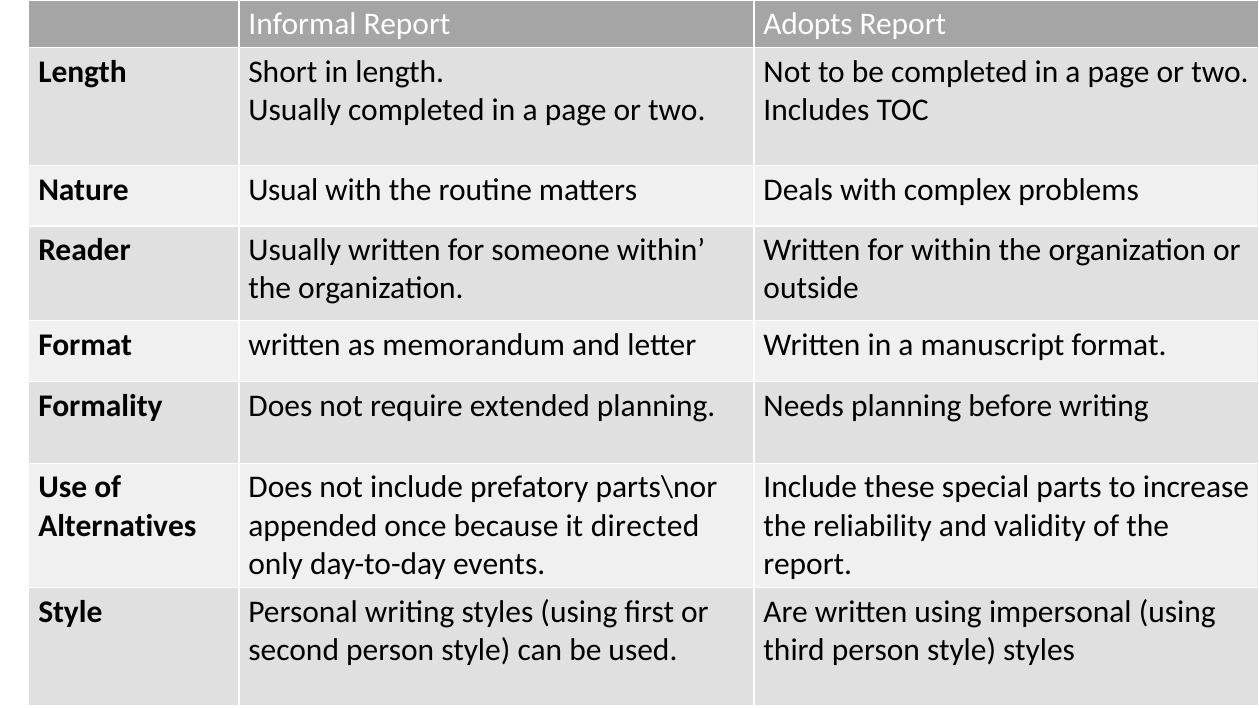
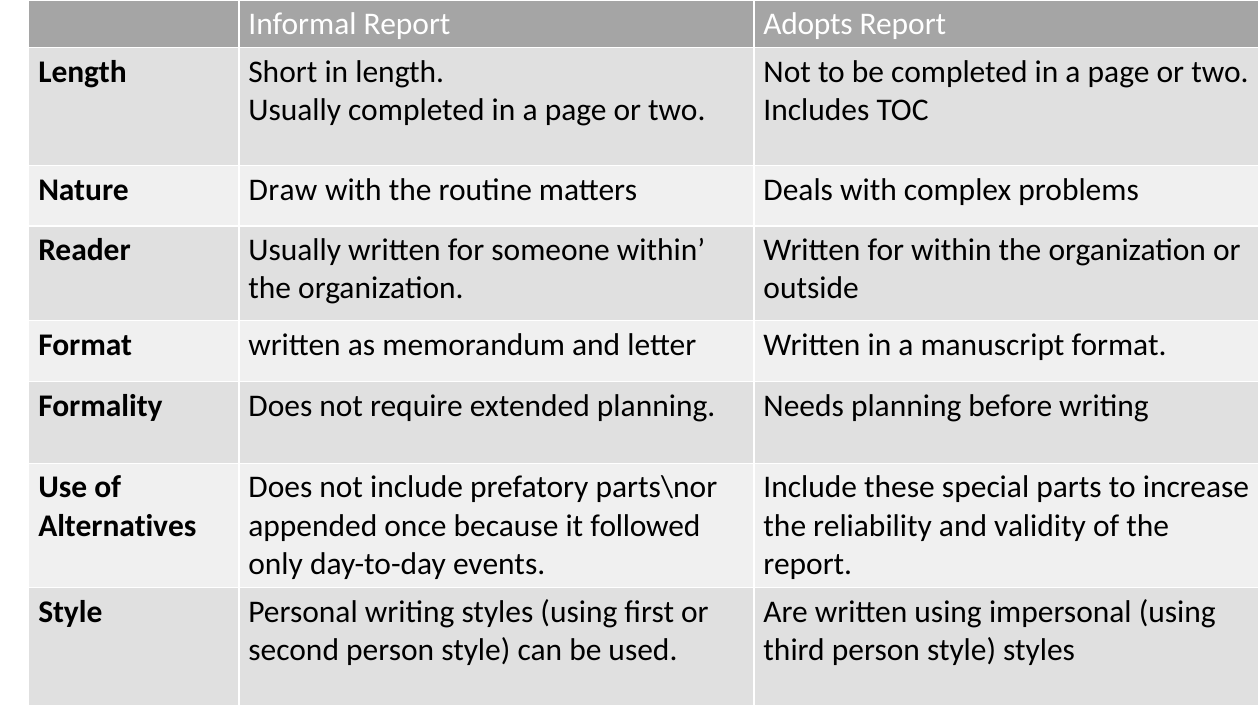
Usual: Usual -> Draw (283, 190)
directed: directed -> followed (645, 526)
